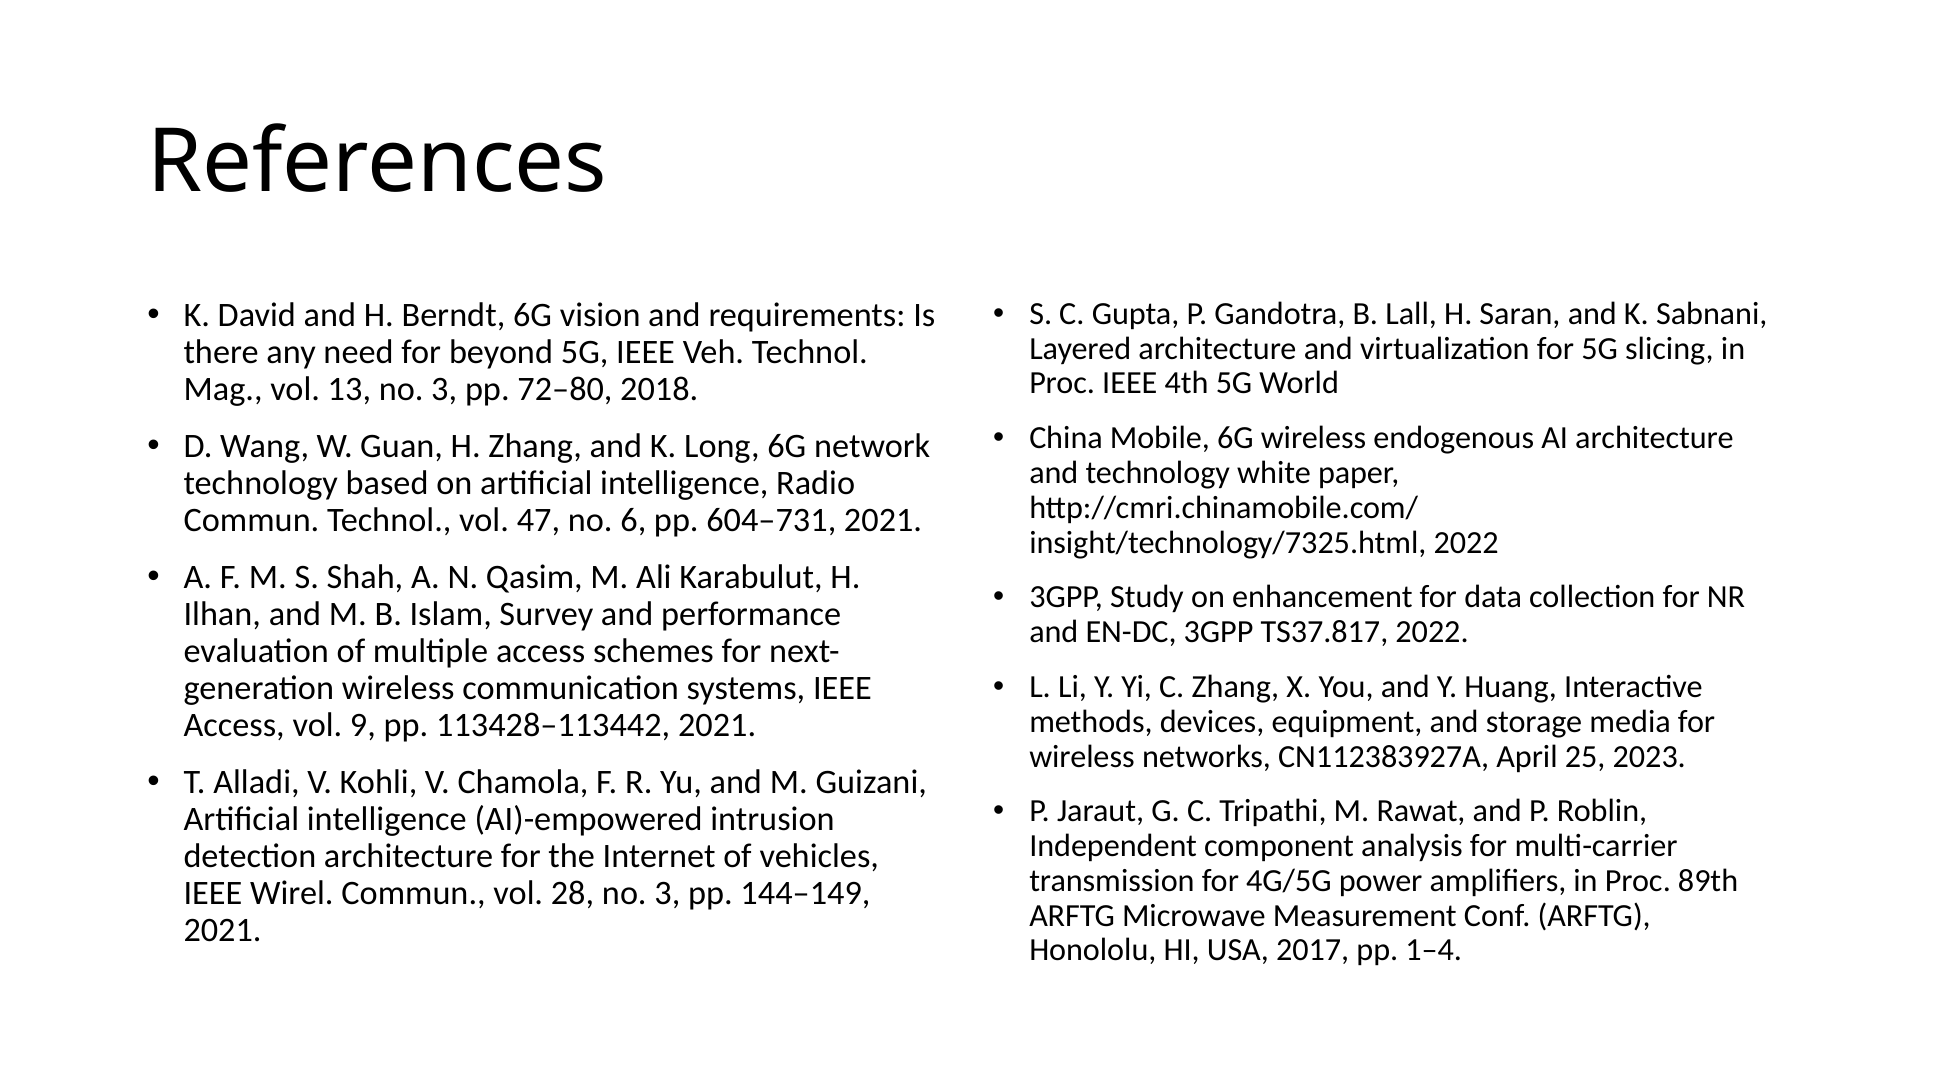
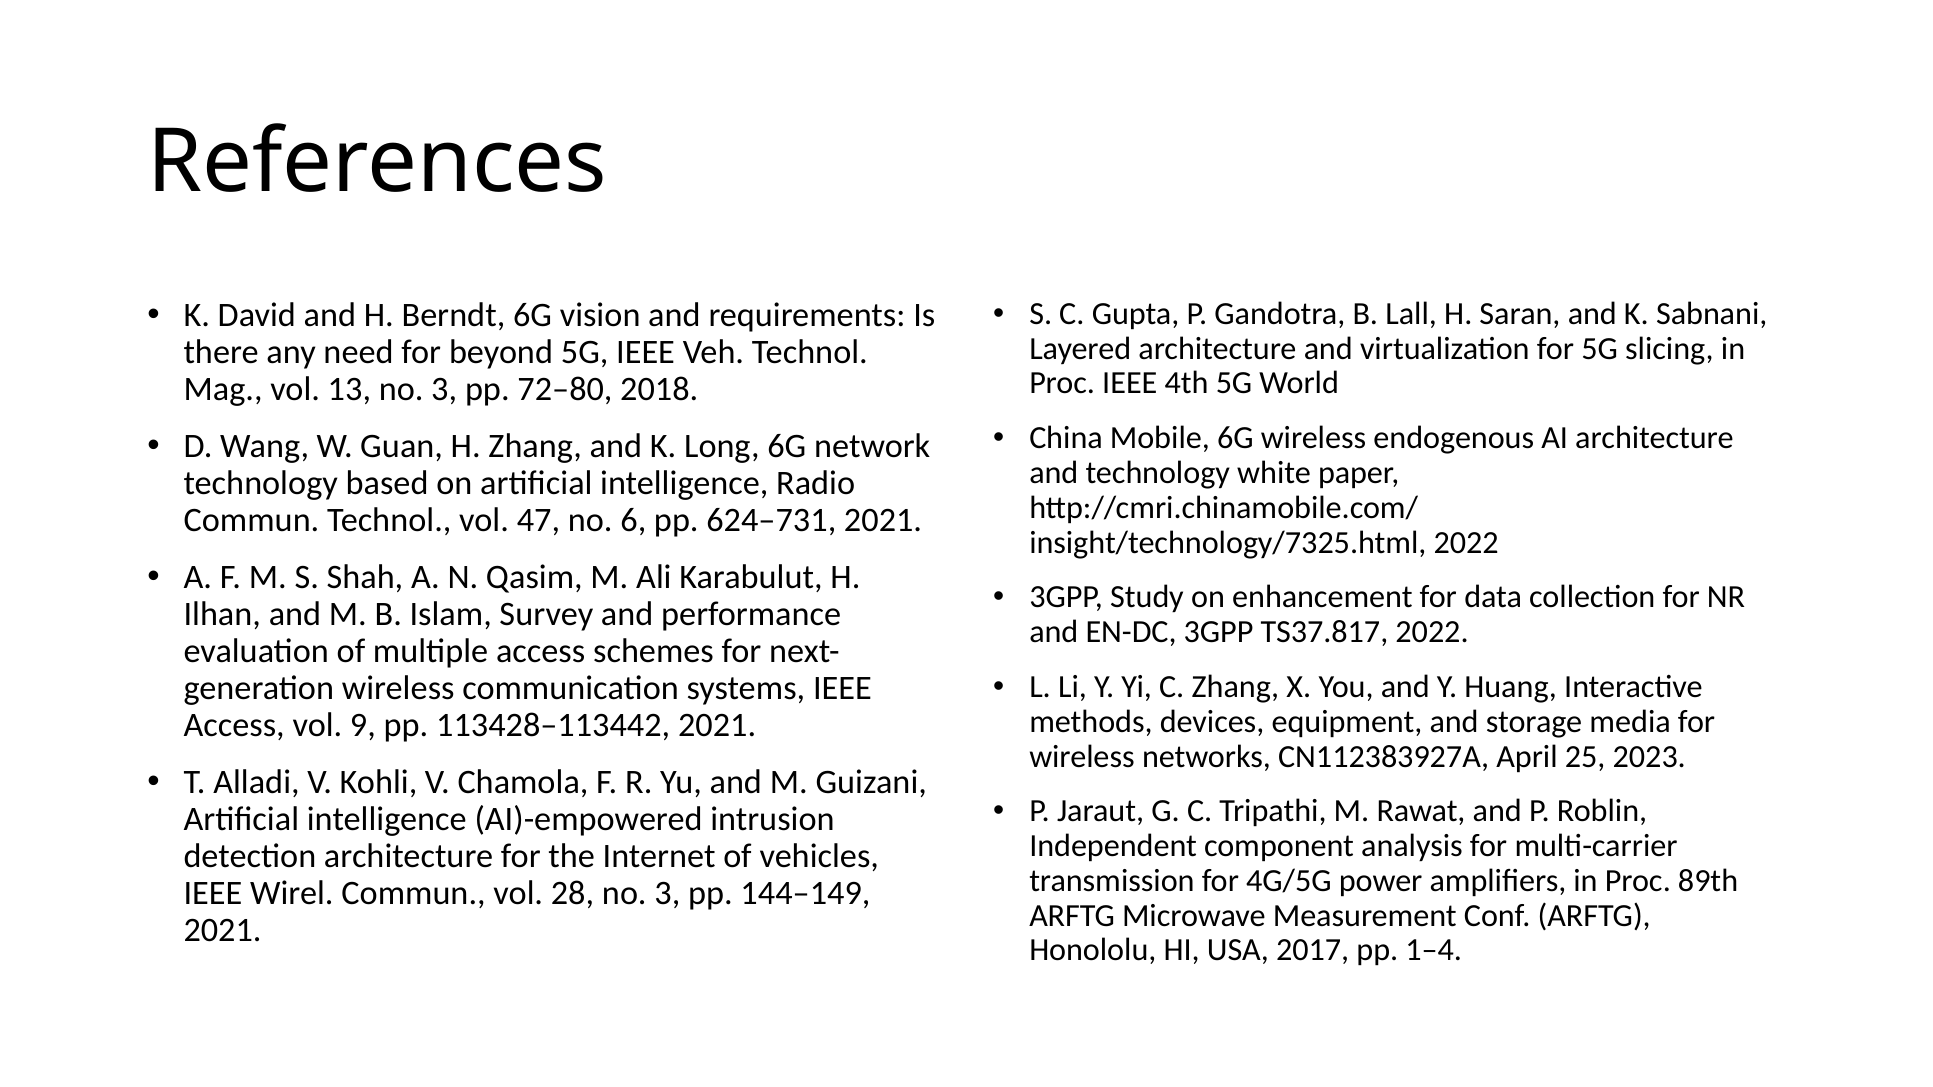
604–731: 604–731 -> 624–731 (771, 520)
